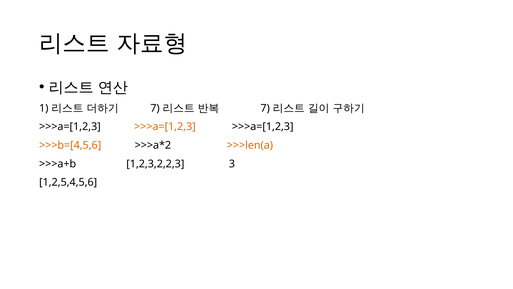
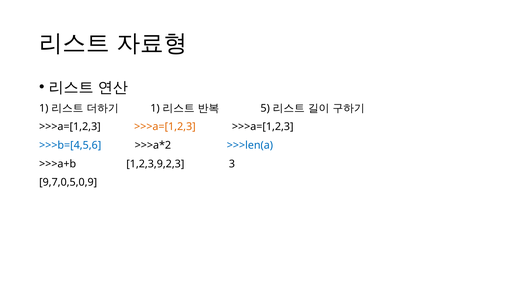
7: 7 -> 1 (155, 108)
7: 7 -> 5 (265, 108)
>>>b=[4,5,6 colour: orange -> blue (70, 145)
>>>len(a colour: orange -> blue (250, 145)
1,2,3,2,2,3: 1,2,3,2,2,3 -> 1,2,3,9,2,3 (155, 164)
1,2,5,4,5,6: 1,2,5,4,5,6 -> 9,7,0,5,0,9 (68, 182)
